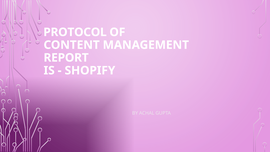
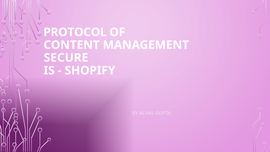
REPORT: REPORT -> SECURE (66, 58)
